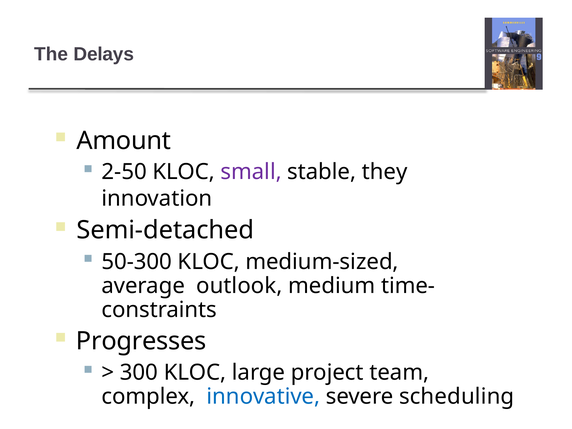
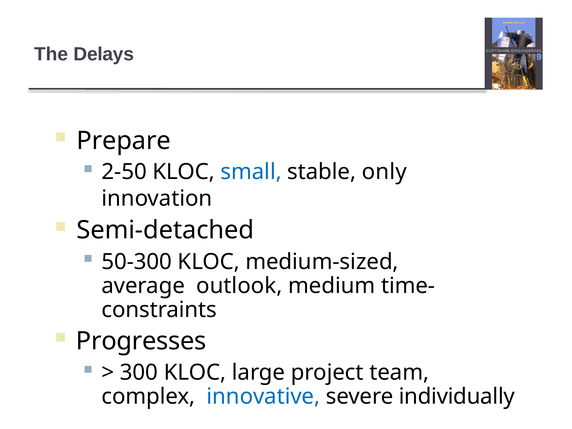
Amount: Amount -> Prepare (124, 141)
small colour: purple -> blue (251, 172)
they: they -> only (384, 172)
scheduling: scheduling -> individually (457, 397)
